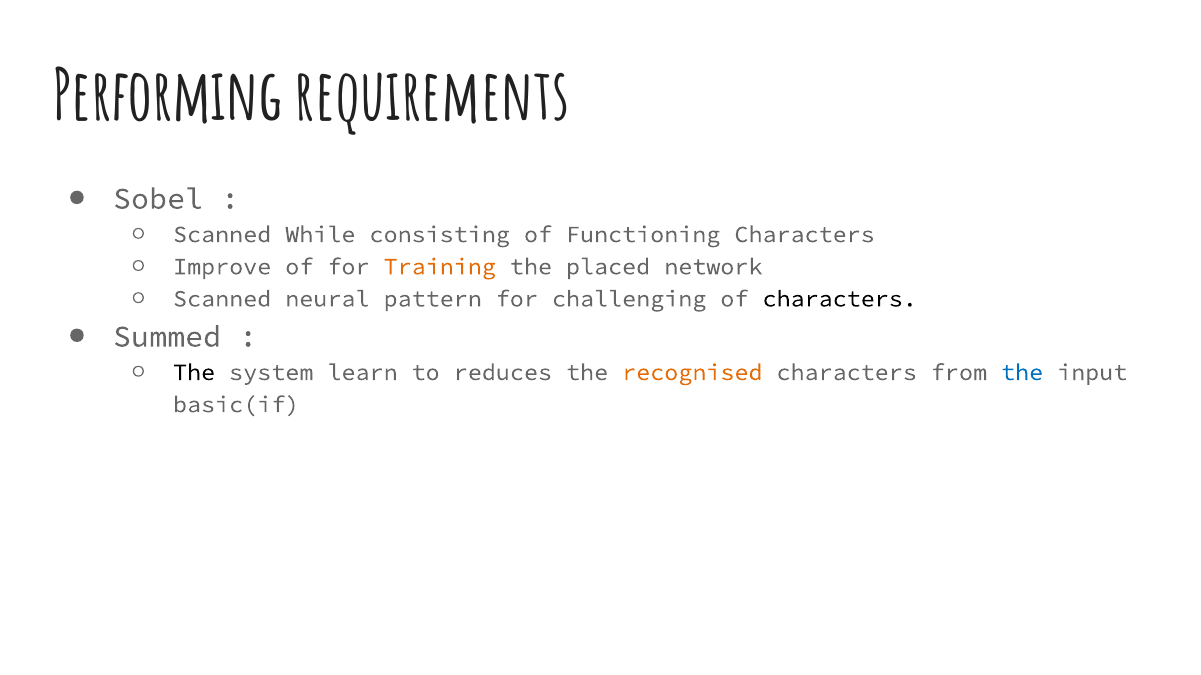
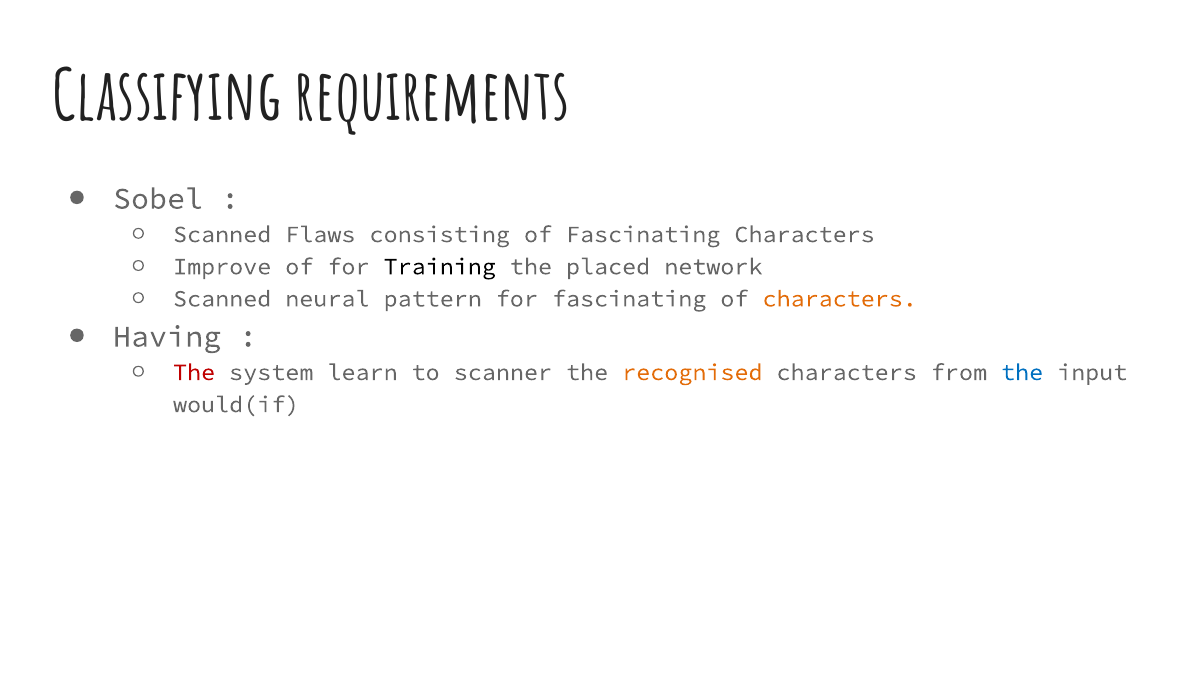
Performing: Performing -> Classifying (167, 97)
While: While -> Flaws (320, 235)
of Functioning: Functioning -> Fascinating (643, 235)
Training colour: orange -> black (440, 267)
for challenging: challenging -> fascinating (629, 299)
characters colour: black -> orange (840, 299)
Summed: Summed -> Having (167, 337)
The colour: black -> red (194, 373)
reduces: reduces -> scanner (503, 373)
basic(if: basic(if -> would(if (236, 405)
